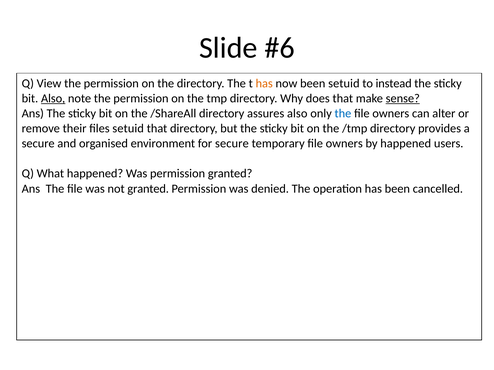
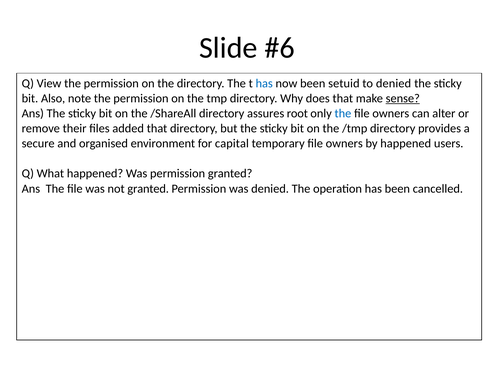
has colour: orange -> blue (264, 83)
to instead: instead -> denied (394, 83)
Also underline: present -> none (53, 98)
assures also: also -> root (297, 114)
files setuid: setuid -> added (128, 129)
for secure: secure -> capital (232, 144)
